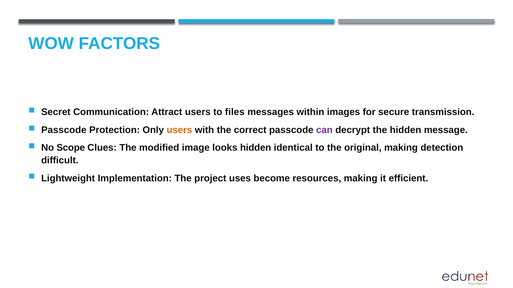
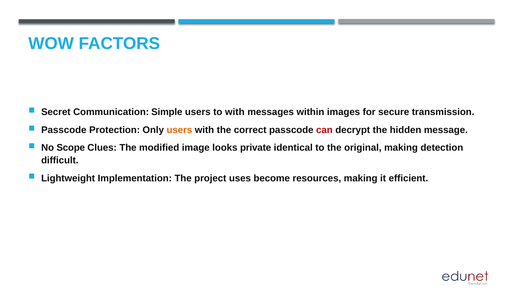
Attract: Attract -> Simple (167, 112)
to files: files -> with (235, 112)
can colour: purple -> red (324, 130)
looks hidden: hidden -> private (256, 148)
